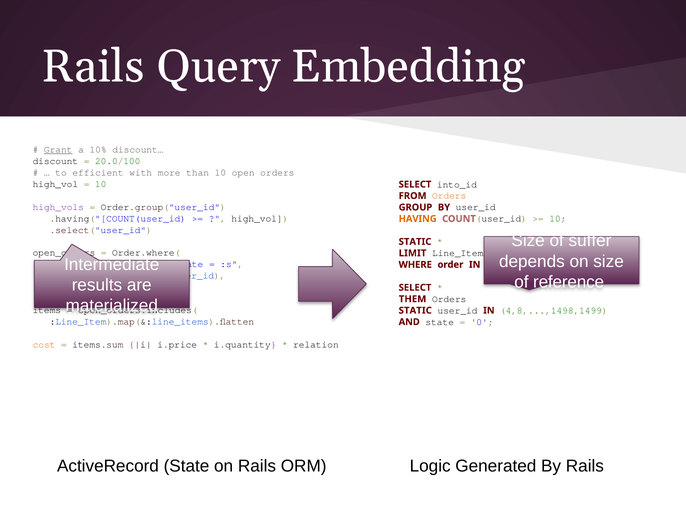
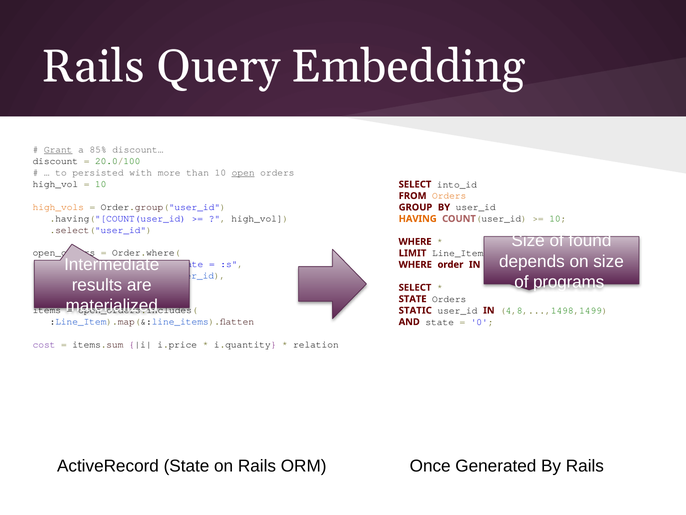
10%: 10% -> 85% (98, 149)
efficient: efficient -> persisted (98, 172)
open underline: none -> present (243, 172)
high_vols colour: purple -> orange (58, 207)
suffer: suffer -> found (590, 241)
STATIC: STATIC -> WHERE (415, 241)
reference: reference -> programs (569, 282)
THEM: THEM -> STATE (413, 299)
cost colour: orange -> purple (44, 344)
Logic: Logic -> Once (430, 465)
